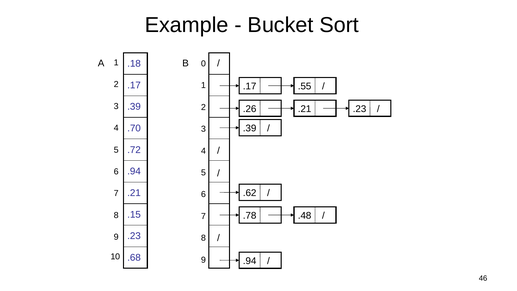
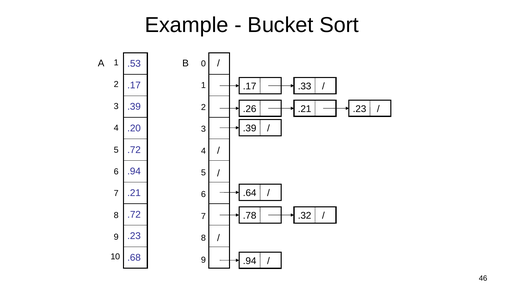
.18: .18 -> .53 (134, 64)
.55: .55 -> .33 (305, 86)
.70: .70 -> .20 (134, 128)
.62: .62 -> .64 (250, 193)
.15: .15 -> .72 (134, 214)
.48: .48 -> .32 (305, 216)
